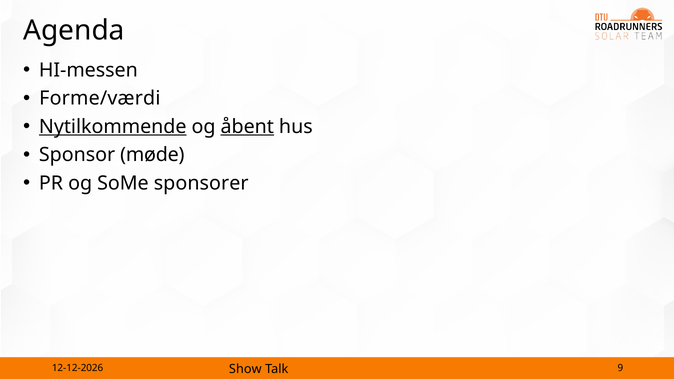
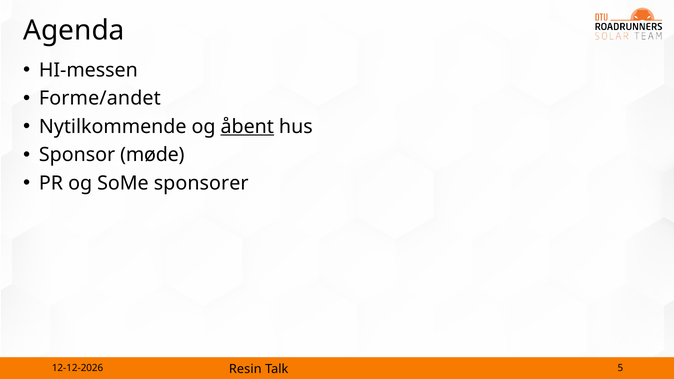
Forme/værdi: Forme/værdi -> Forme/andet (100, 99)
Nytilkommende underline: present -> none (113, 127)
Show: Show -> Resin (245, 369)
9: 9 -> 5 (620, 368)
